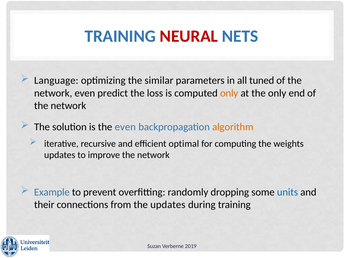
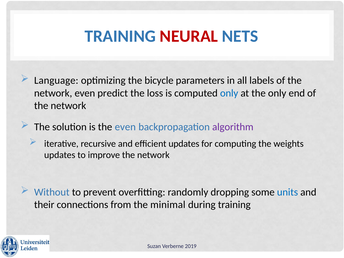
similar: similar -> bicycle (159, 80)
tuned: tuned -> labels (262, 80)
only colour: orange -> blue (229, 93)
algorithm colour: orange -> purple (233, 127)
efficient optimal: optimal -> updates (184, 144)
Example: Example -> Without (52, 192)
the updates: updates -> minimal (168, 205)
